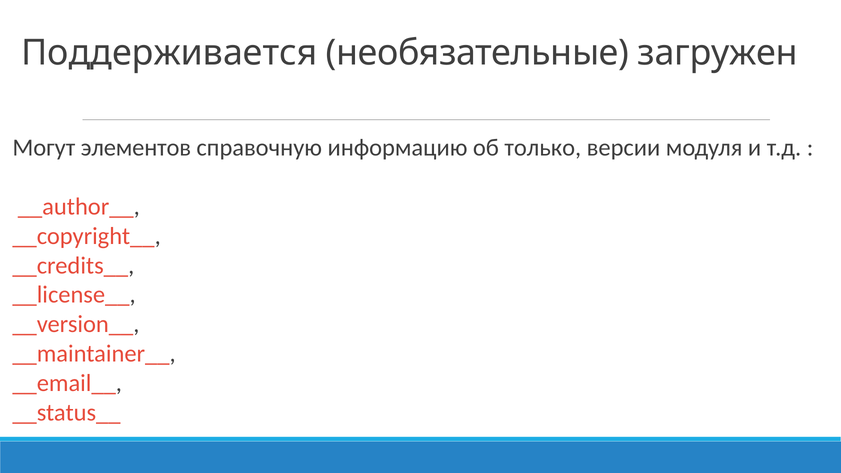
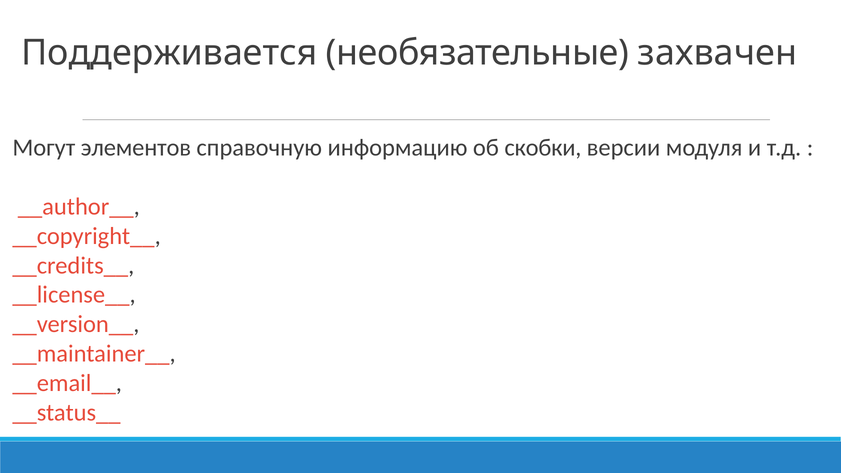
загружен: загружен -> захвачен (717, 53)
только: только -> скобки (543, 148)
